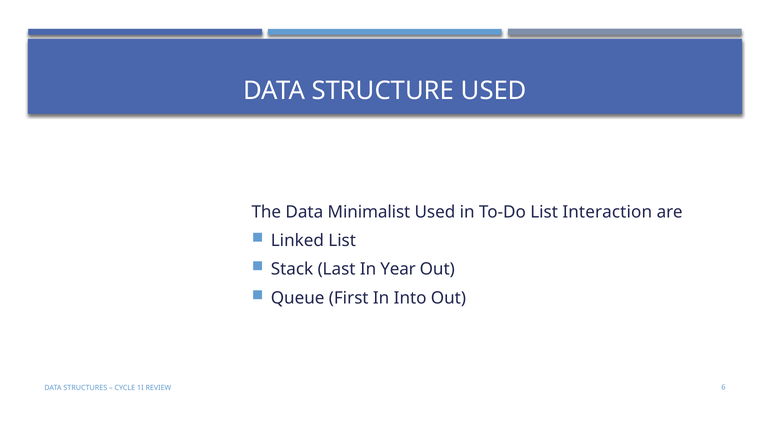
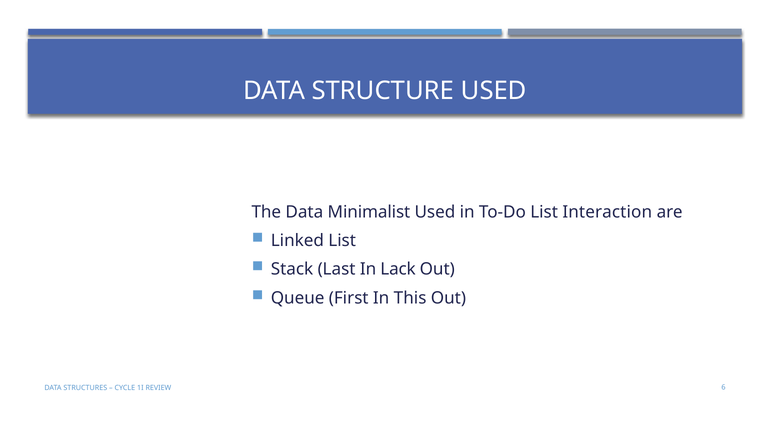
Year: Year -> Lack (398, 269)
Into: Into -> This (410, 298)
